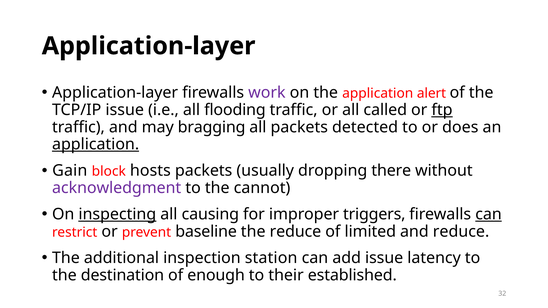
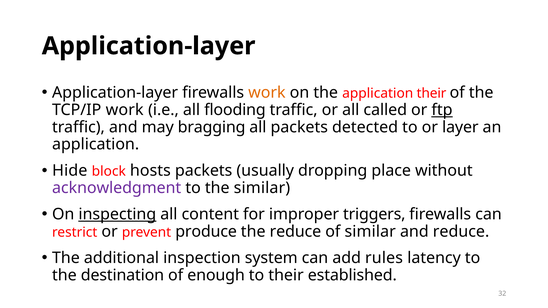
work colour: purple -> orange (267, 93)
application alert: alert -> their (432, 93)
TCP/IP issue: issue -> work (125, 110)
does: does -> layer (460, 127)
application underline: present -> none (96, 144)
Gain: Gain -> Hide (70, 171)
there: there -> place (391, 171)
the cannot: cannot -> similar (262, 188)
causing: causing -> content (210, 215)
can underline: present -> none (489, 215)
baseline: baseline -> produce (206, 232)
of limited: limited -> similar (370, 232)
station: station -> system (271, 258)
add issue: issue -> rules (384, 258)
